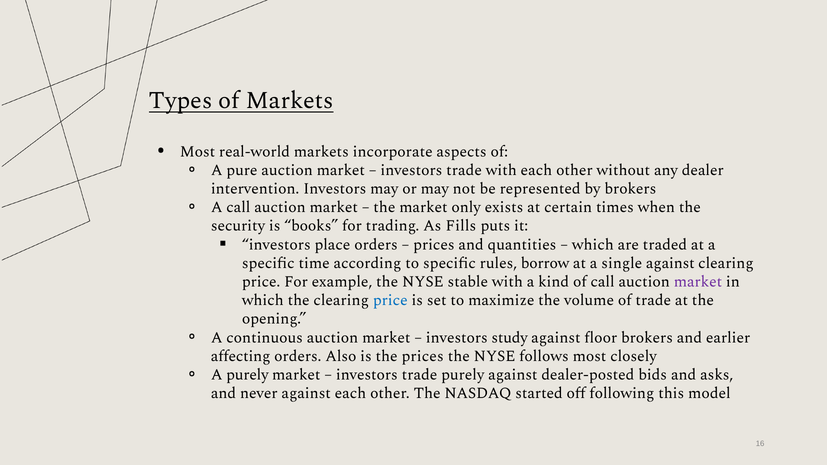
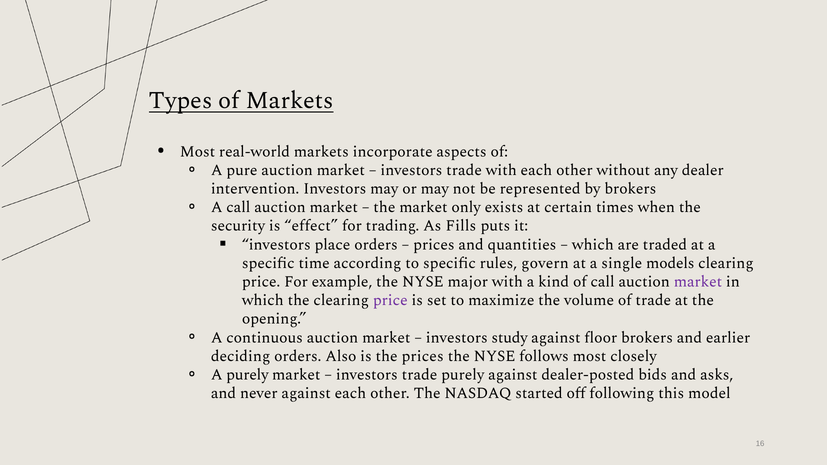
books: books -> effect (311, 226)
borrow: borrow -> govern (545, 263)
single against: against -> models (670, 263)
stable: stable -> major (468, 282)
price colour: blue -> purple (390, 300)
affecting: affecting -> deciding (241, 356)
